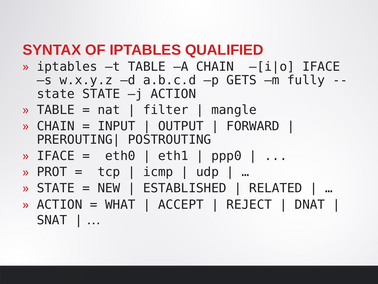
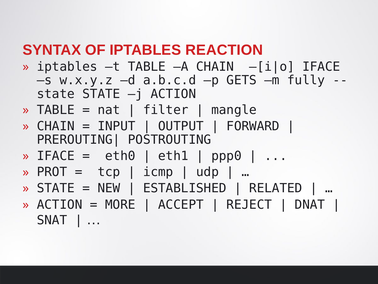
QUALIFIED: QUALIFIED -> REACTION (224, 50)
WHAT: WHAT -> MORE (120, 204)
